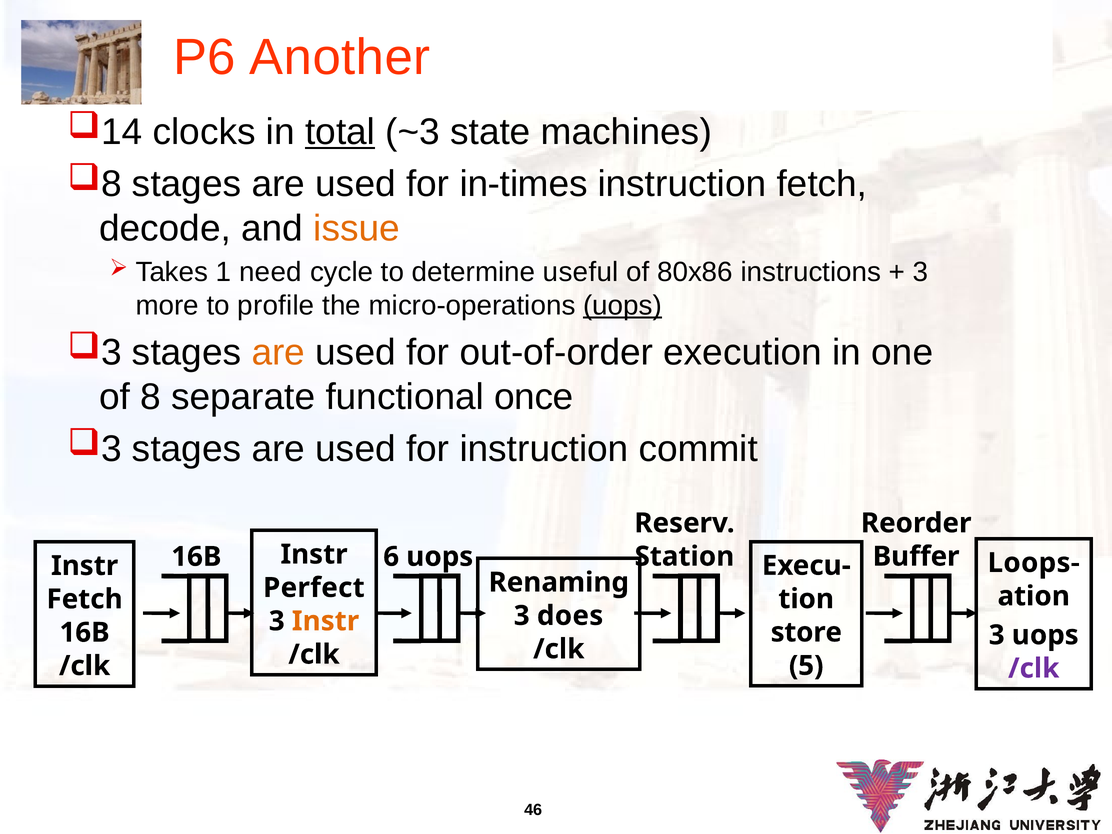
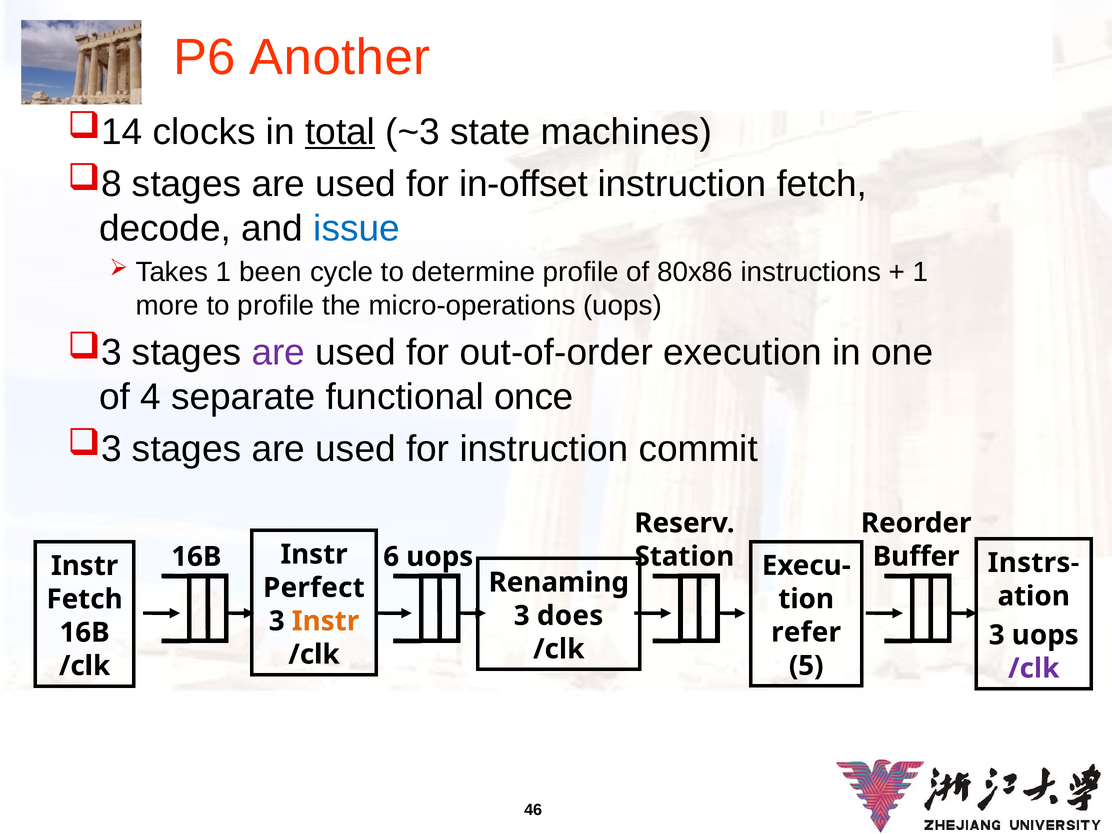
in-times: in-times -> in-offset (524, 184)
issue colour: orange -> blue (357, 228)
need: need -> been (271, 272)
determine useful: useful -> profile (581, 272)
3: 3 -> 1 (920, 272)
uops underline: present -> none (623, 306)
are colour: orange -> purple (278, 353)
8: 8 -> 4 (151, 397)
Loops-: Loops- -> Instrs- (1034, 563)
store: store -> refer (806, 632)
